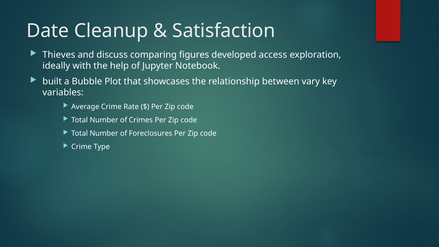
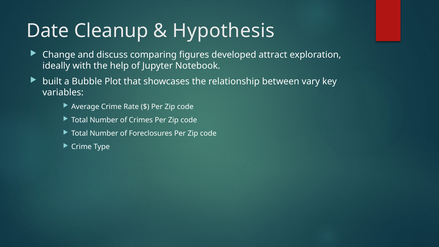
Satisfaction: Satisfaction -> Hypothesis (224, 31)
Thieves: Thieves -> Change (59, 55)
access: access -> attract (273, 55)
